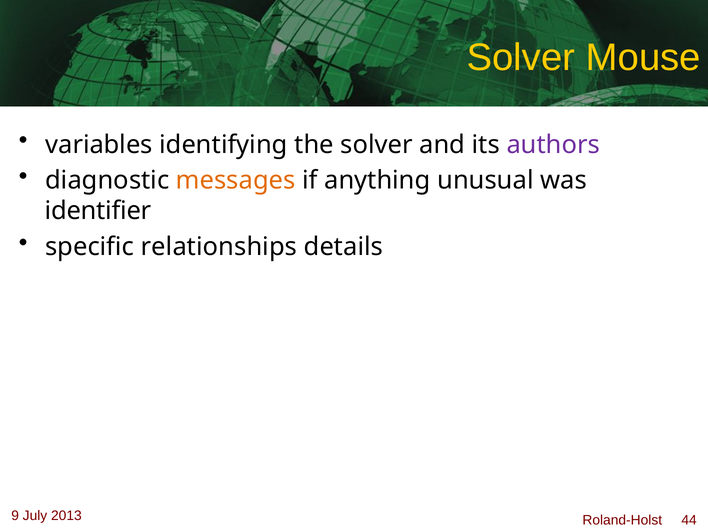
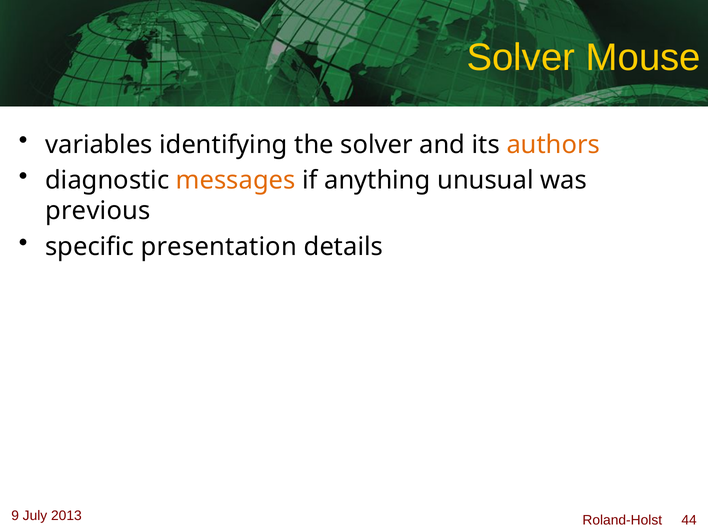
authors colour: purple -> orange (553, 145)
identifier: identifier -> previous (98, 211)
relationships: relationships -> presentation (219, 247)
